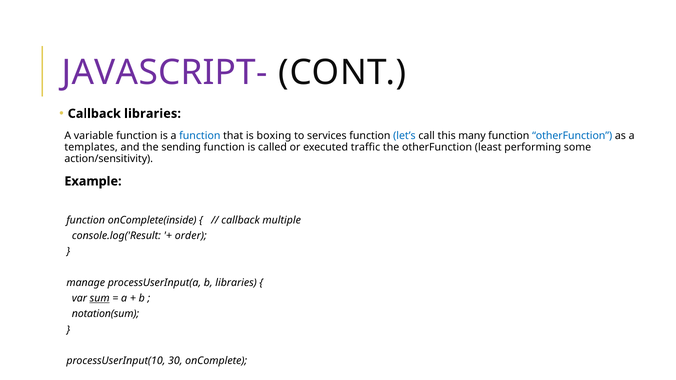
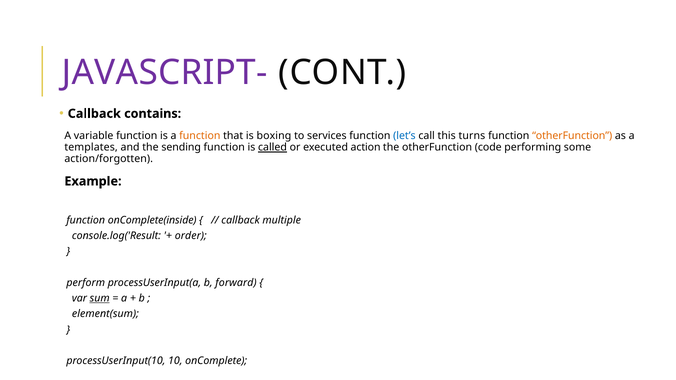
Callback libraries: libraries -> contains (153, 114)
function colour: blue -> orange (200, 136)
many: many -> turns (472, 136)
otherFunction colour: blue -> orange (572, 136)
called underline: none -> present (272, 148)
traffic: traffic -> action (366, 148)
least: least -> code (488, 148)
action/sensitivity: action/sensitivity -> action/forgotten (109, 159)
manage: manage -> perform (86, 283)
b libraries: libraries -> forward (236, 283)
notation(sum: notation(sum -> element(sum (105, 314)
30: 30 -> 10 (175, 361)
